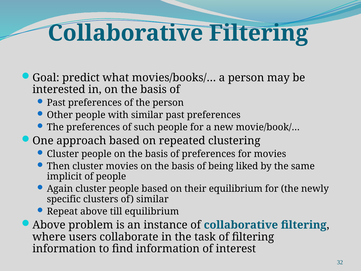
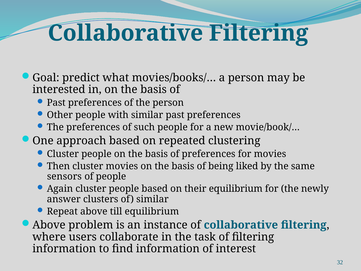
implicit: implicit -> sensors (64, 176)
specific: specific -> answer (64, 199)
